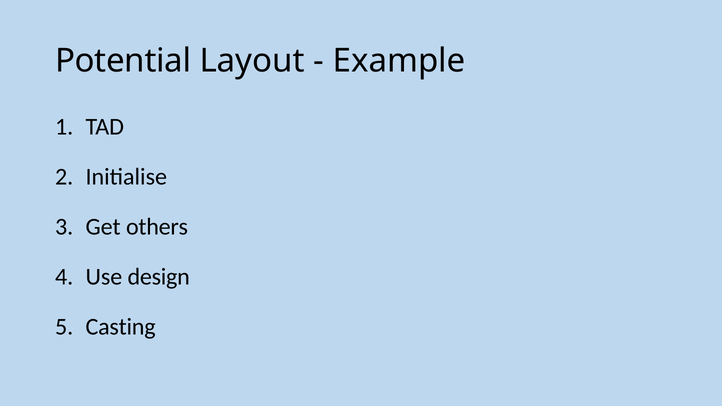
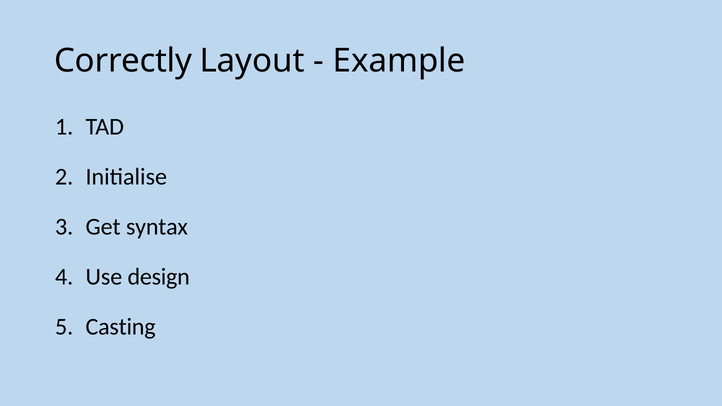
Potential: Potential -> Correctly (123, 61)
others: others -> syntax (157, 227)
